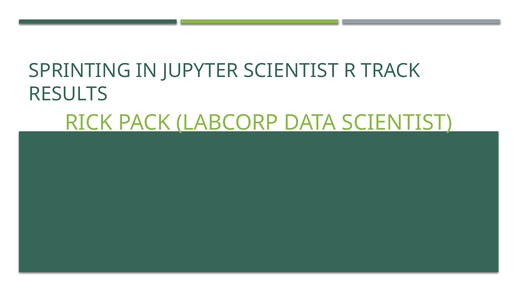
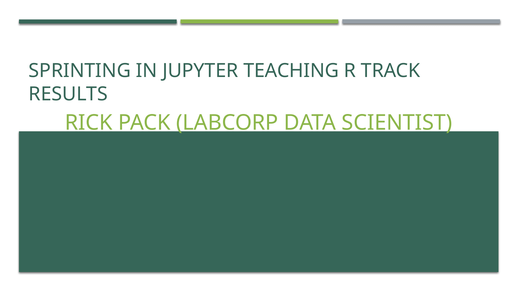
JUPYTER SCIENTIST: SCIENTIST -> TEACHING (291, 71)
